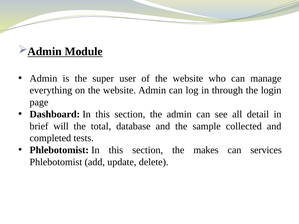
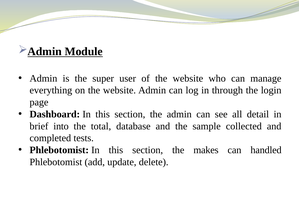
will: will -> into (61, 126)
services: services -> handled (266, 150)
